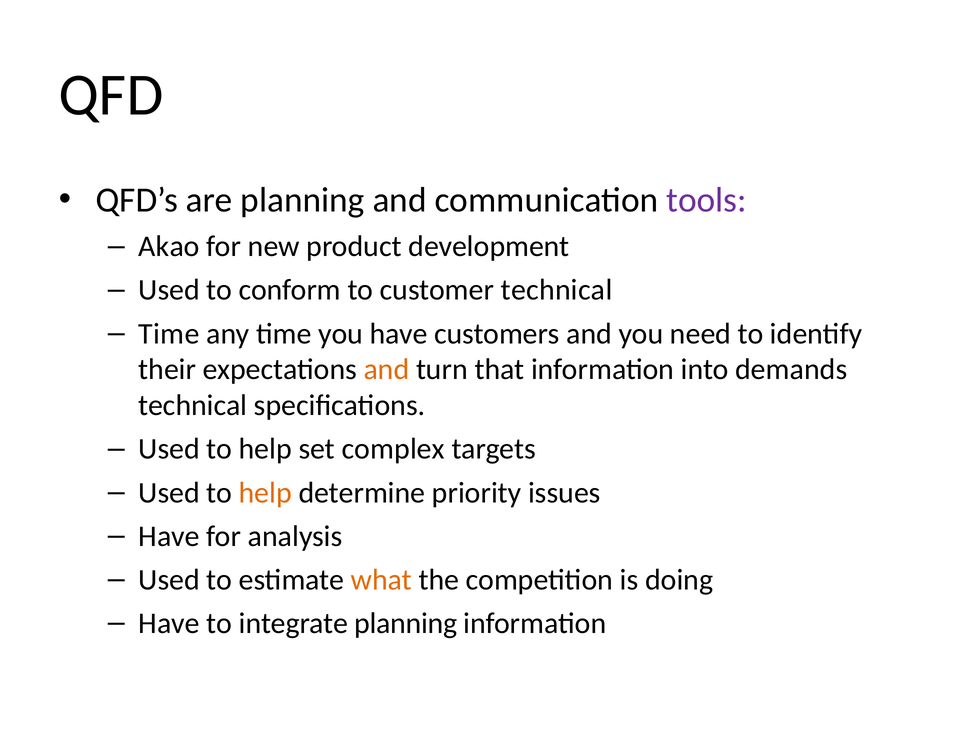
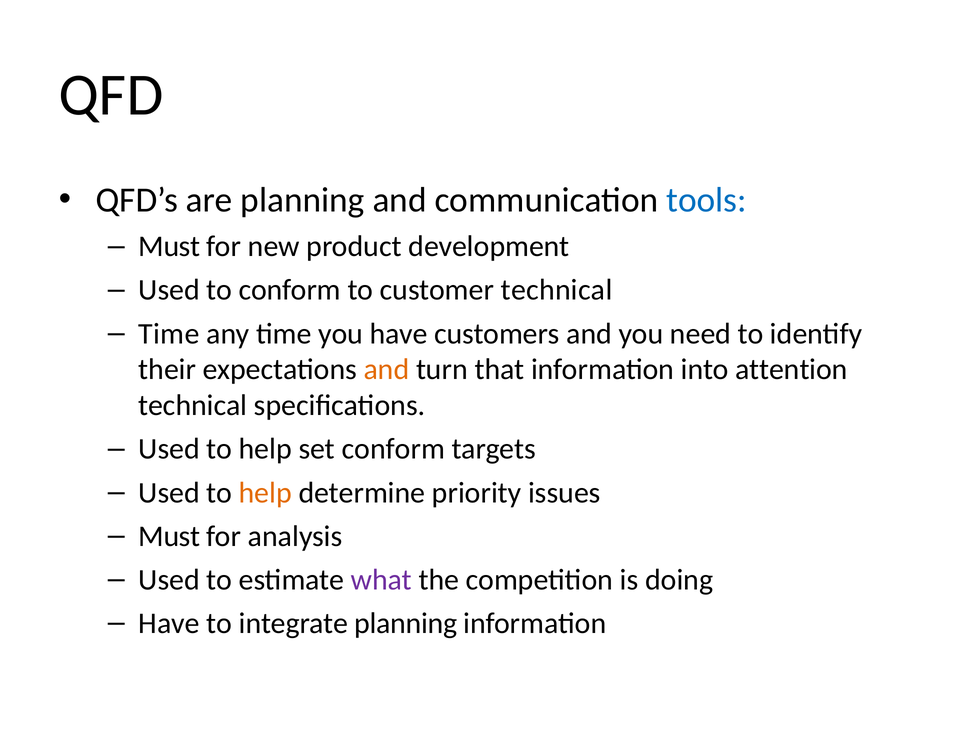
tools colour: purple -> blue (706, 200)
Akao: Akao -> Must (169, 247)
demands: demands -> attention (791, 370)
set complex: complex -> conform (393, 449)
Have: Have -> Must (169, 536)
what colour: orange -> purple (381, 580)
